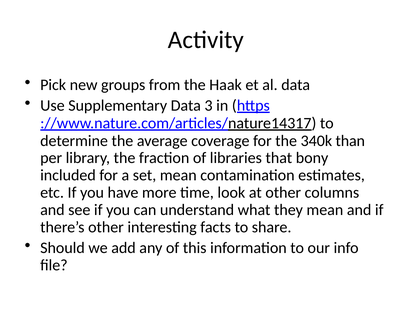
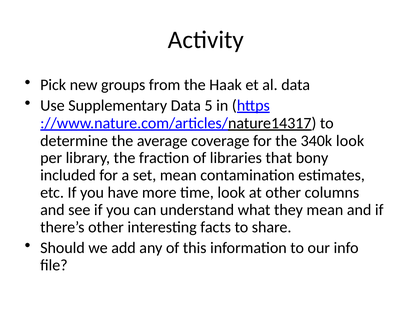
3: 3 -> 5 (209, 105)
340k than: than -> look (350, 141)
